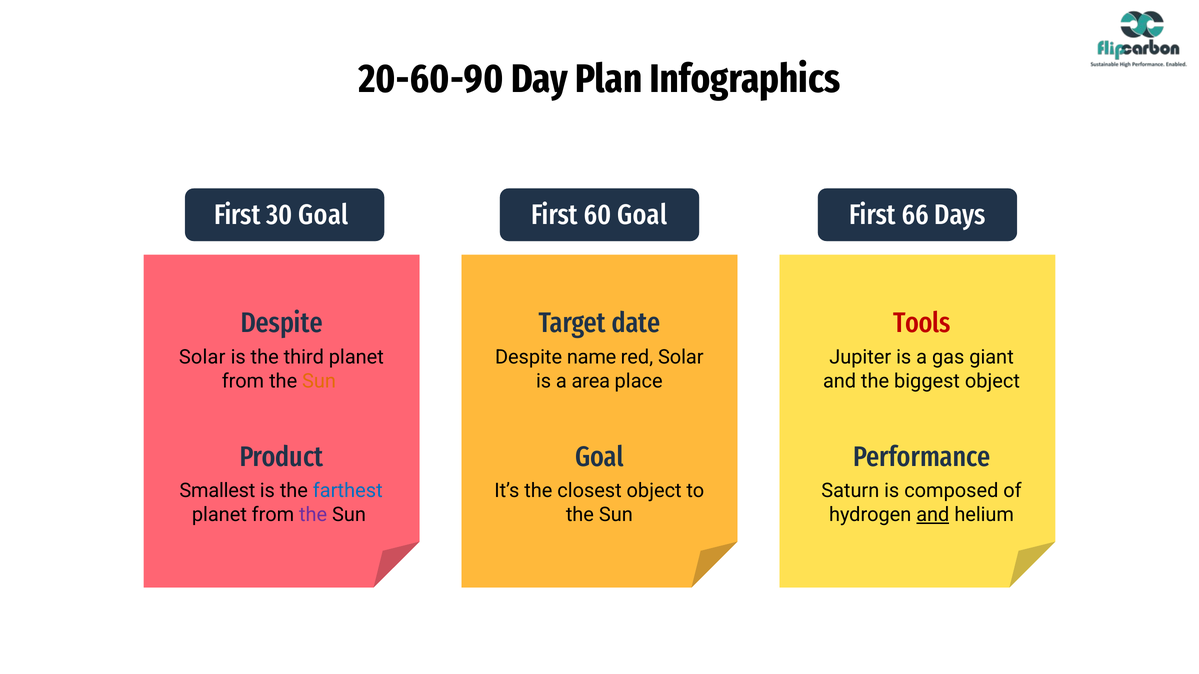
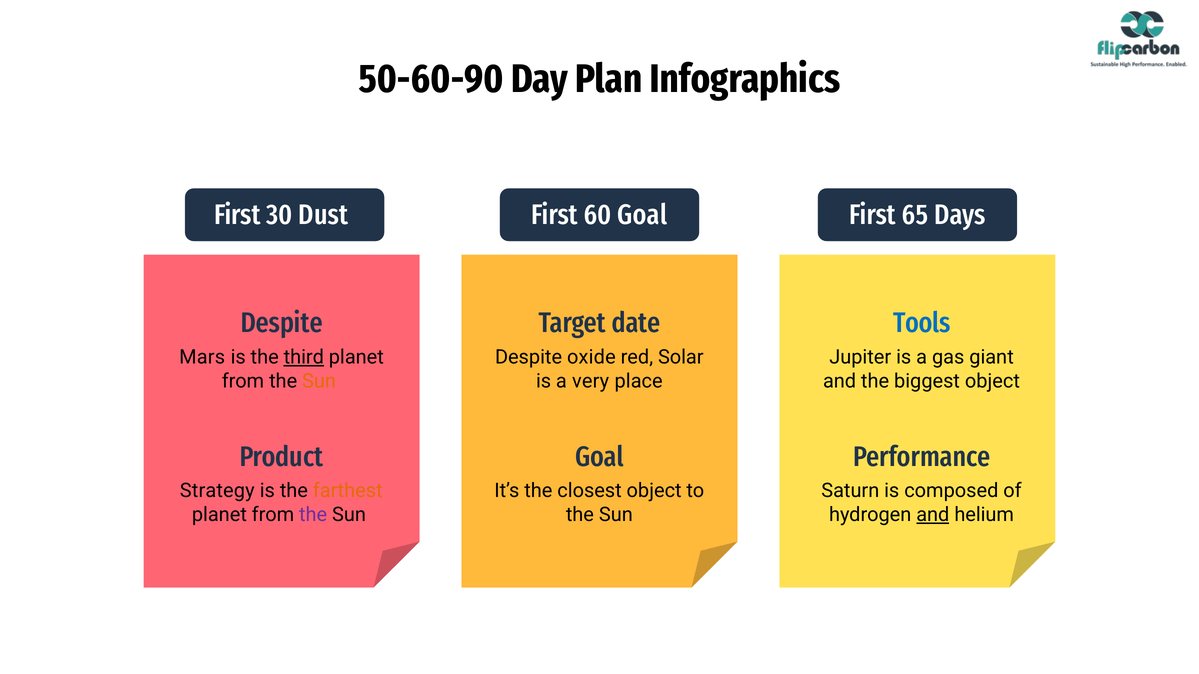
20-60-90: 20-60-90 -> 50-60-90 (431, 79)
30 Goal: Goal -> Dust (323, 215)
66: 66 -> 65 (915, 215)
Tools colour: red -> blue (922, 323)
Solar: Solar -> Mars (202, 357)
third underline: none -> present (304, 357)
name: name -> oxide (591, 357)
area: area -> very (591, 381)
Smallest: Smallest -> Strategy (217, 491)
farthest colour: blue -> orange (348, 491)
